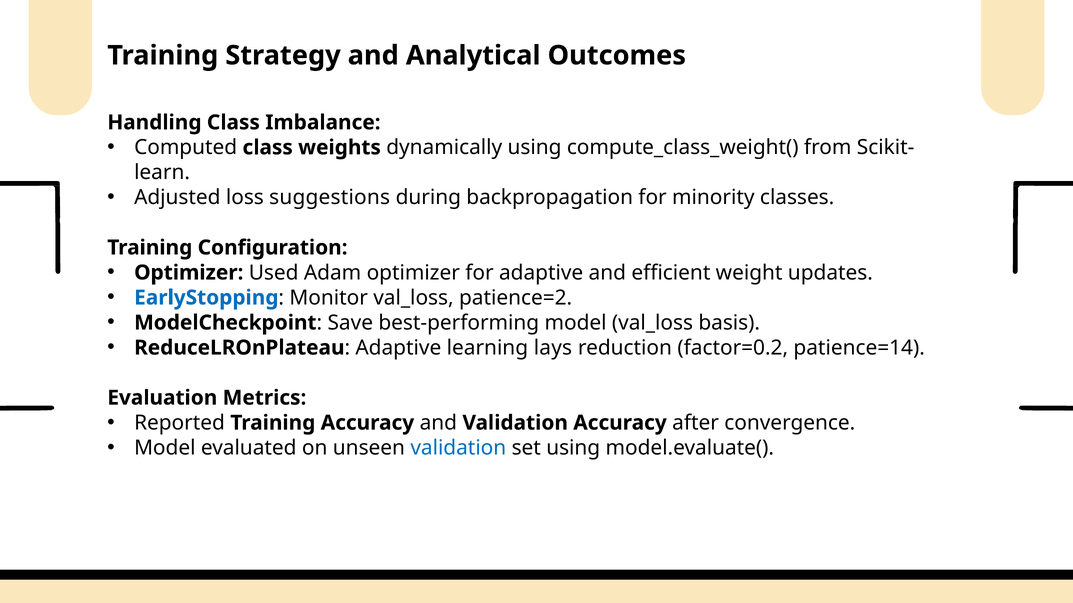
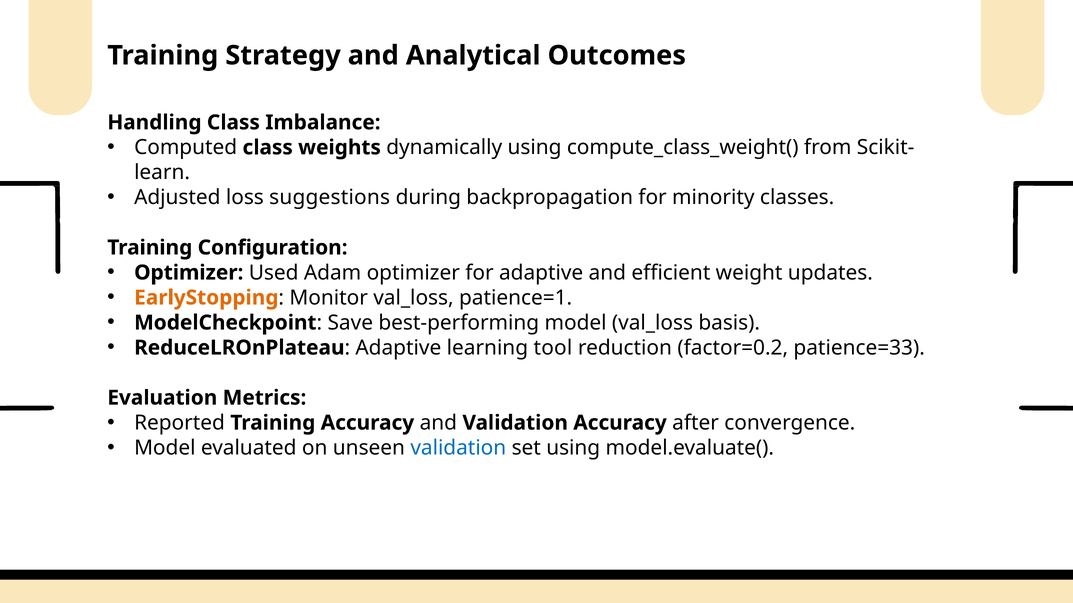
EarlyStopping colour: blue -> orange (206, 298)
patience=2: patience=2 -> patience=1 (516, 298)
lays: lays -> tool (553, 348)
patience=14: patience=14 -> patience=33 (859, 348)
